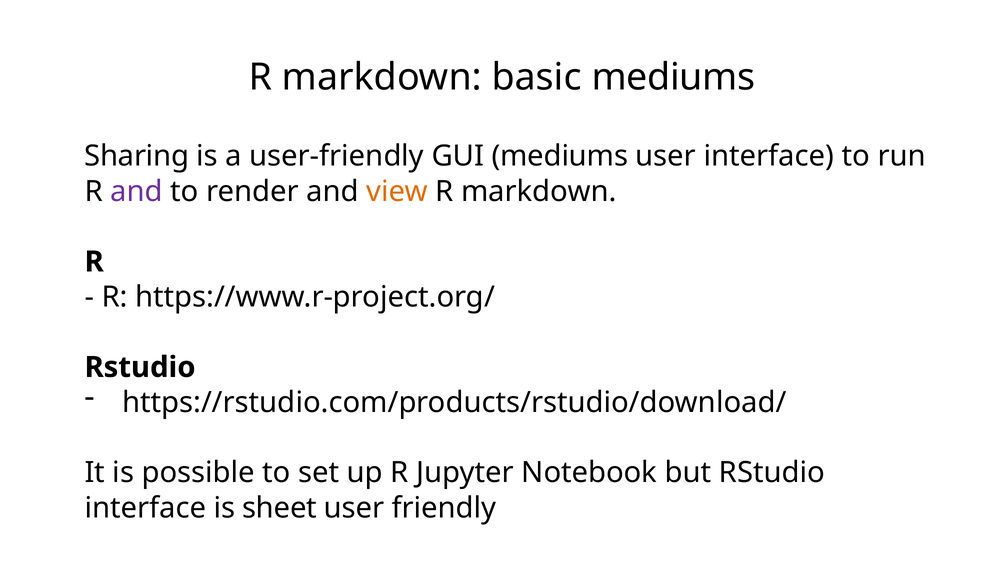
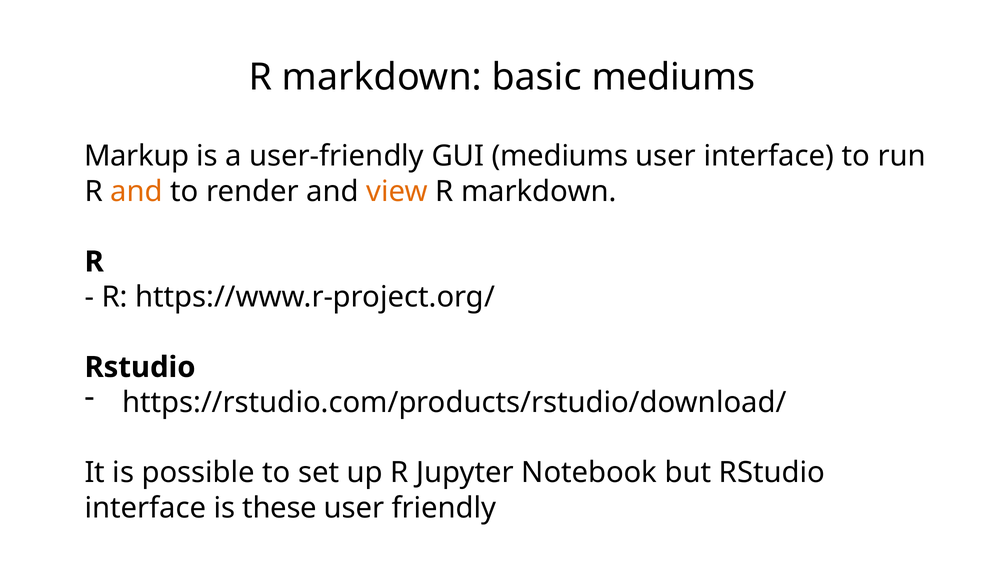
Sharing: Sharing -> Markup (137, 156)
and colour: purple -> orange (137, 191)
sheet: sheet -> these (280, 508)
